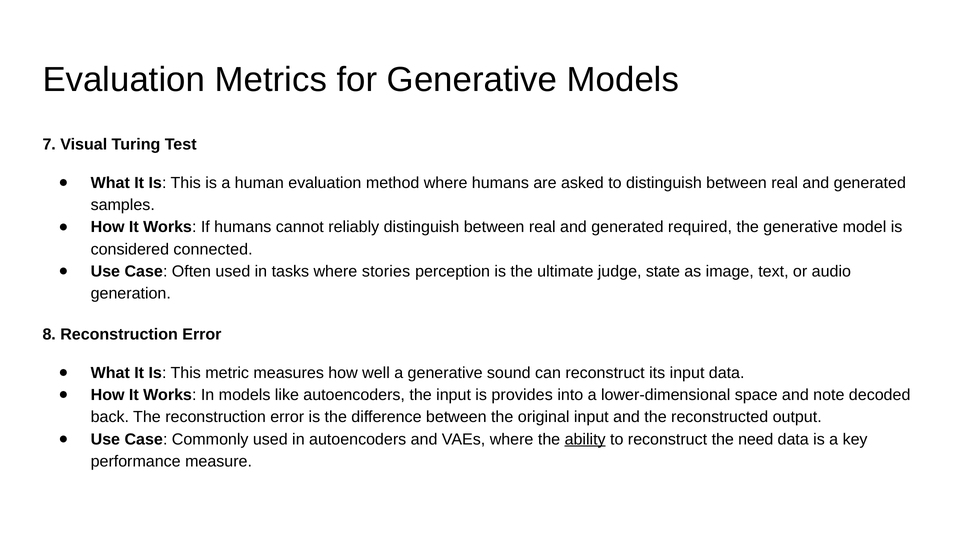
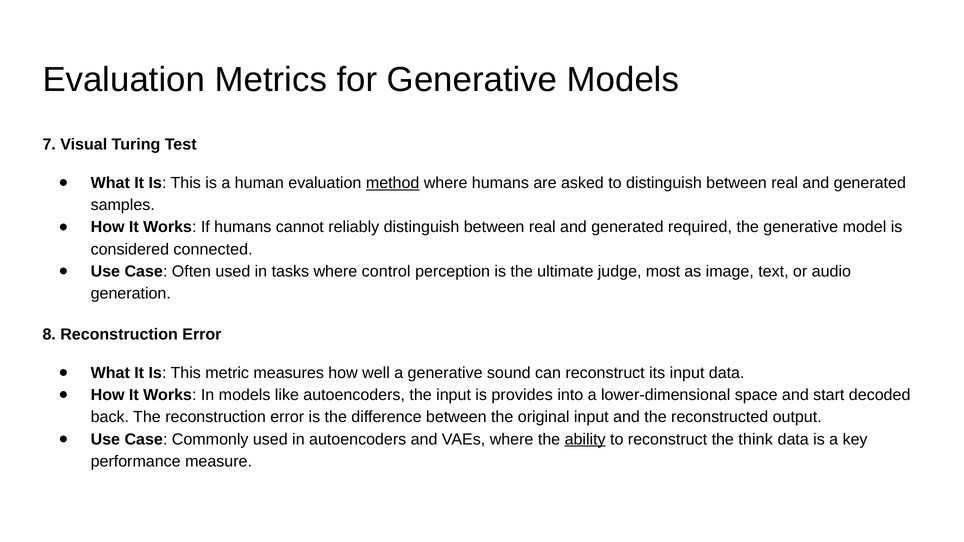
method underline: none -> present (393, 183)
stories: stories -> control (386, 272)
state: state -> most (663, 272)
note: note -> start (829, 395)
need: need -> think (756, 439)
